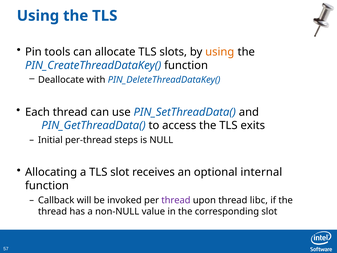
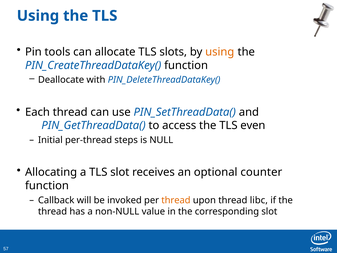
exits: exits -> even (253, 125)
internal: internal -> counter (261, 172)
thread colour: purple -> orange (176, 200)
